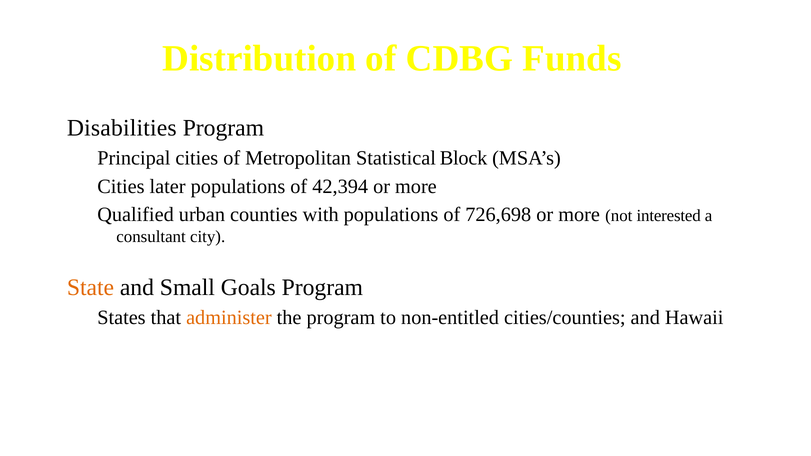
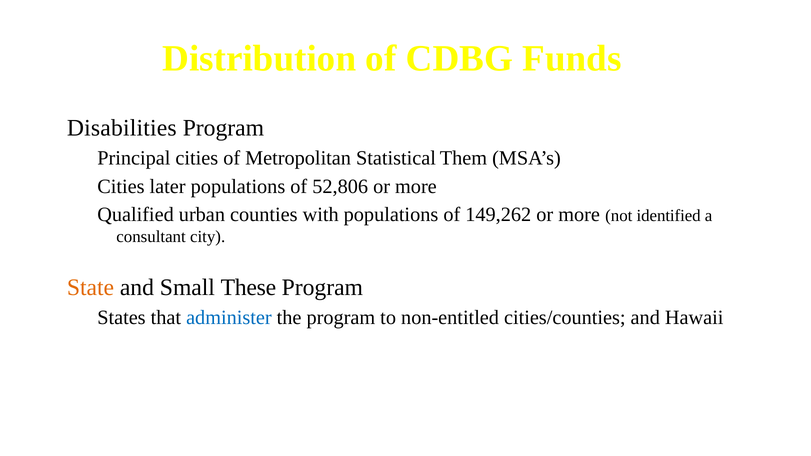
Block: Block -> Them (463, 158)
42,394: 42,394 -> 52,806 (340, 187)
726,698: 726,698 -> 149,262 (498, 215)
interested: interested -> identified (669, 216)
Goals: Goals -> These (248, 288)
administer colour: orange -> blue (229, 318)
